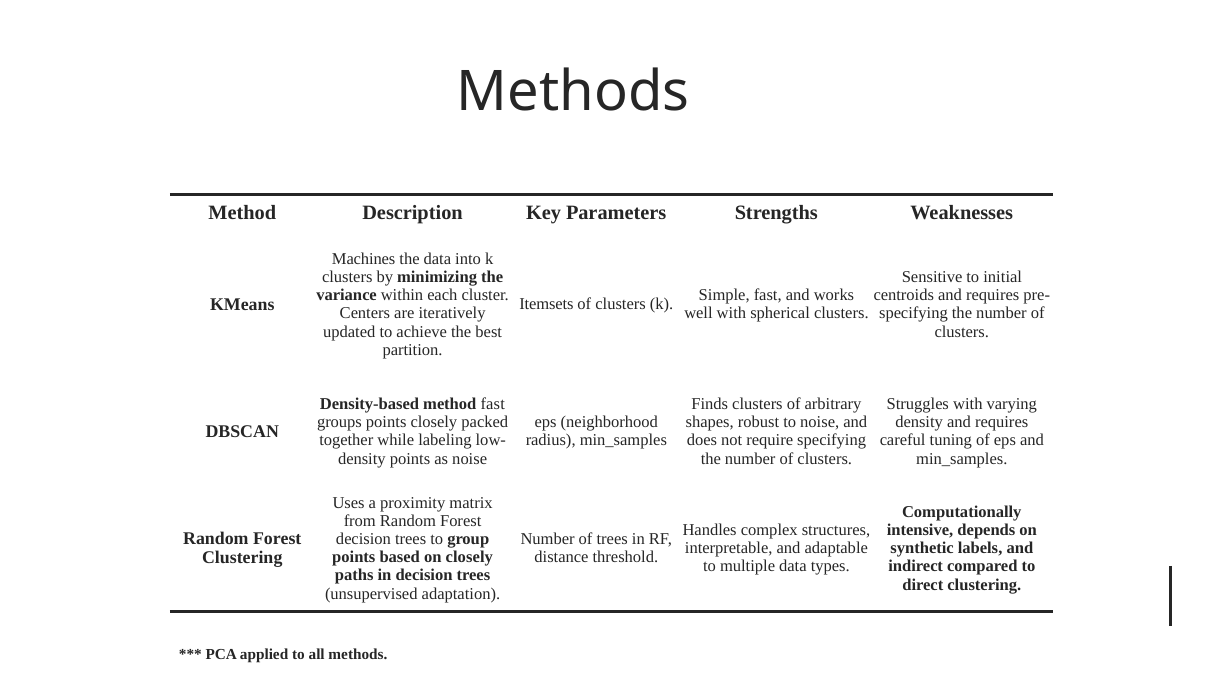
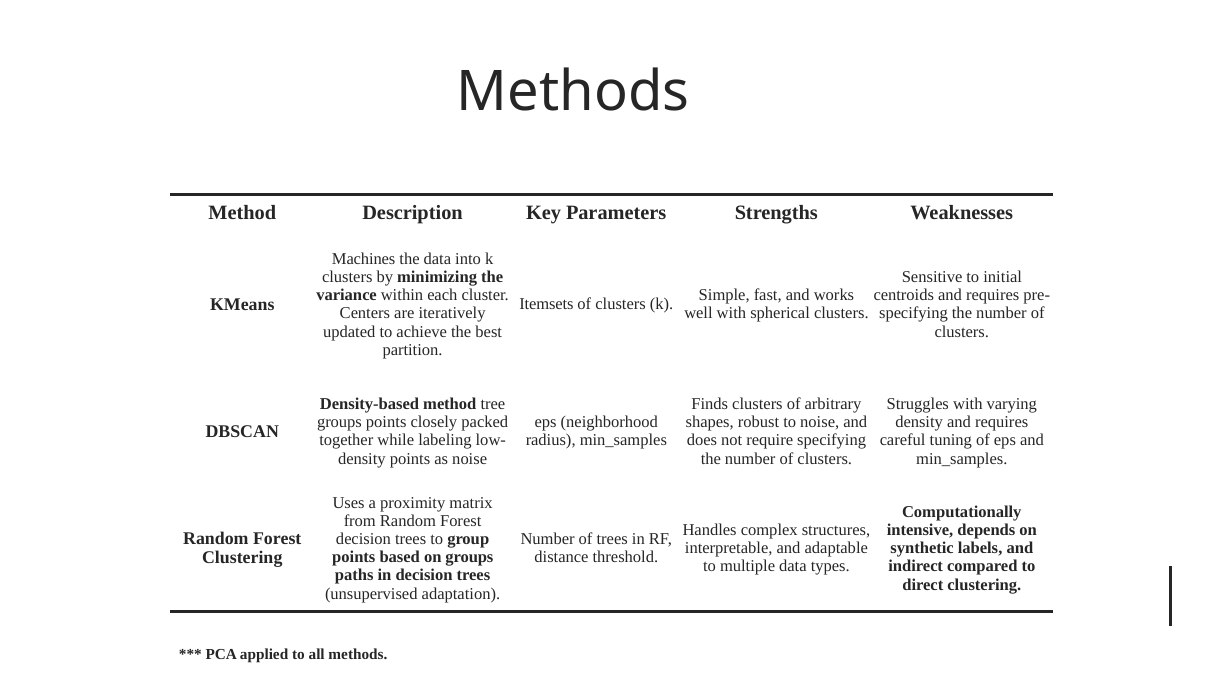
method fast: fast -> tree (493, 404)
on closely: closely -> groups (469, 557)
